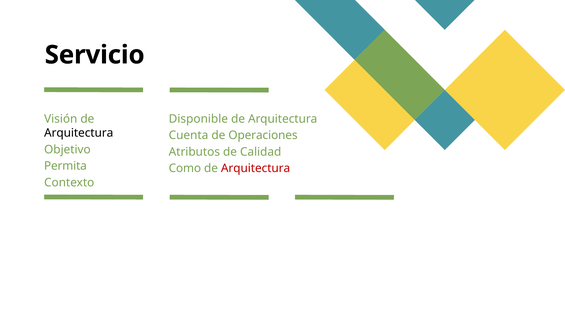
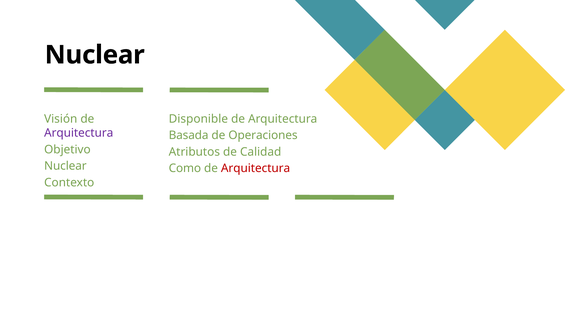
Servicio: Servicio -> Nuclear (95, 55)
Arquitectura colour: black -> purple (79, 133)
Cuenta: Cuenta -> Basada (189, 135)
Permita: Permita -> Nuclear (65, 166)
